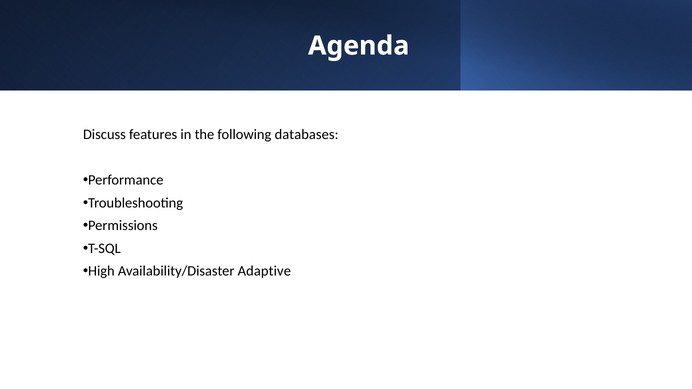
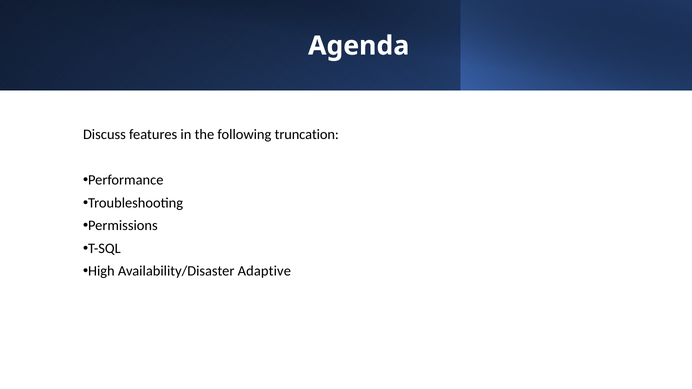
databases: databases -> truncation (307, 135)
